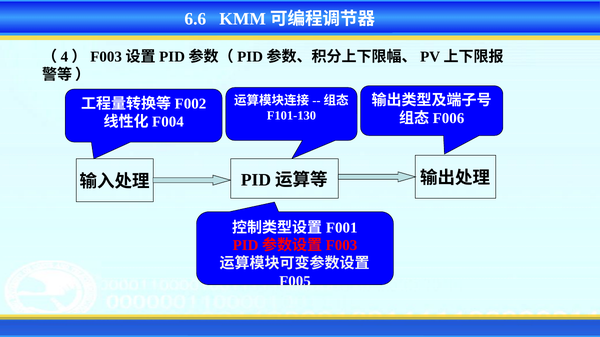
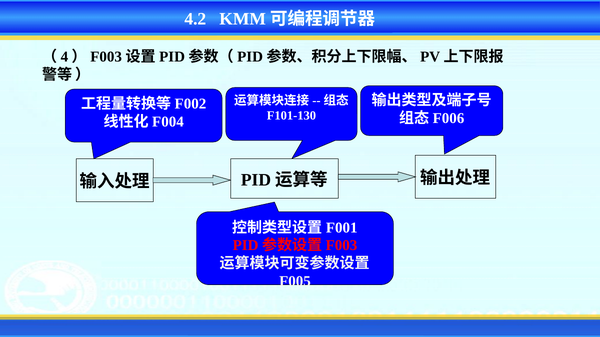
6.6: 6.6 -> 4.2 (195, 19)
